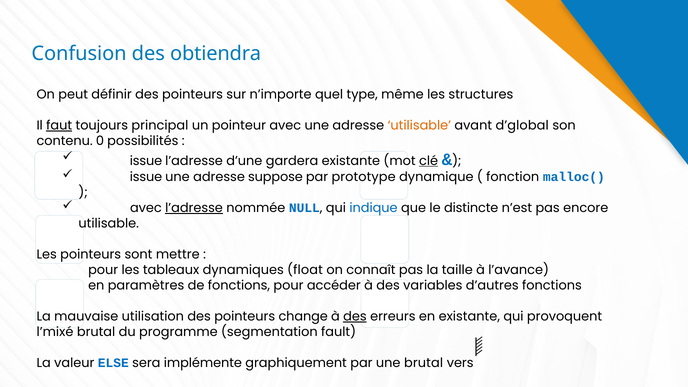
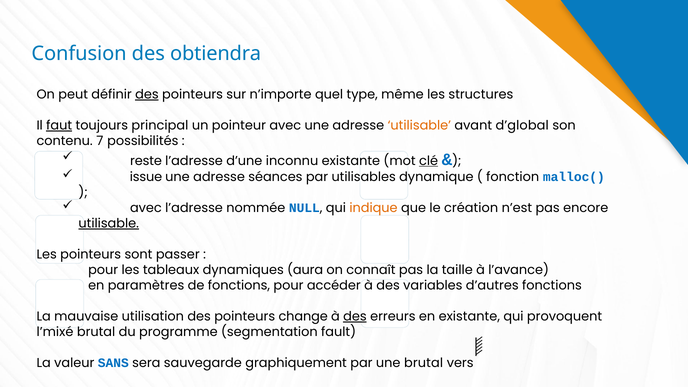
des underline: none -> present (147, 95)
0: 0 -> 7 (100, 141)
issue: issue -> reste (146, 161)
gardera: gardera -> inconnu (292, 161)
suppose: suppose -> séances (275, 177)
prototype: prototype -> utilisables (364, 177)
l’adresse underline: present -> none (194, 208)
indique colour: blue -> orange (374, 208)
distincte: distincte -> création (471, 208)
utilisable underline: none -> present (109, 224)
mettre: mettre -> passer (178, 255)
float: float -> aura (305, 270)
ELSE: ELSE -> SANS (113, 363)
implémente: implémente -> sauvegarde (203, 363)
